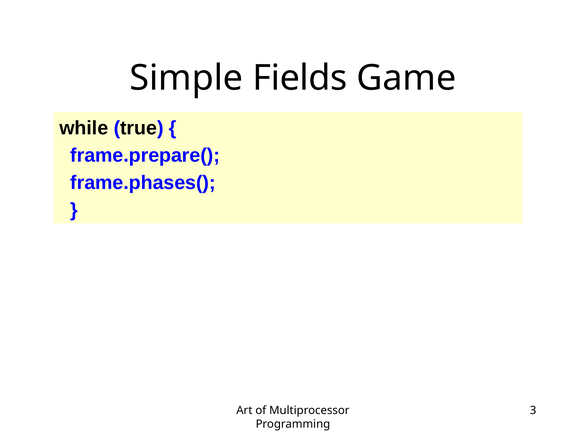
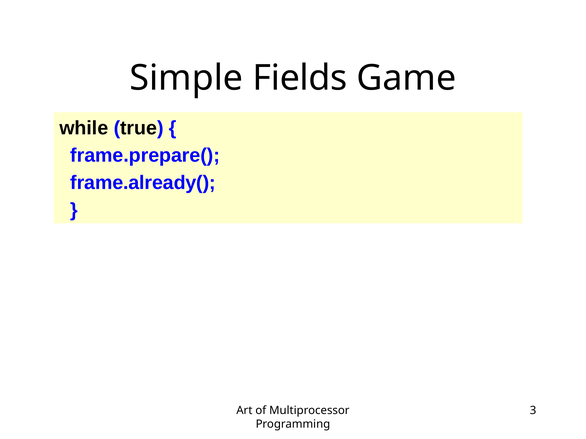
frame.phases(: frame.phases( -> frame.already( (143, 183)
